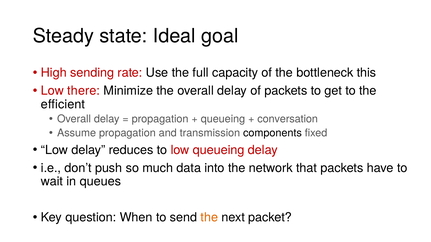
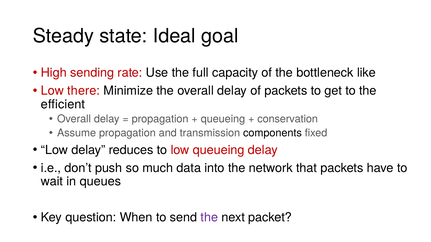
this: this -> like (366, 73)
conversation: conversation -> conservation (288, 119)
the colour: orange -> purple (209, 218)
